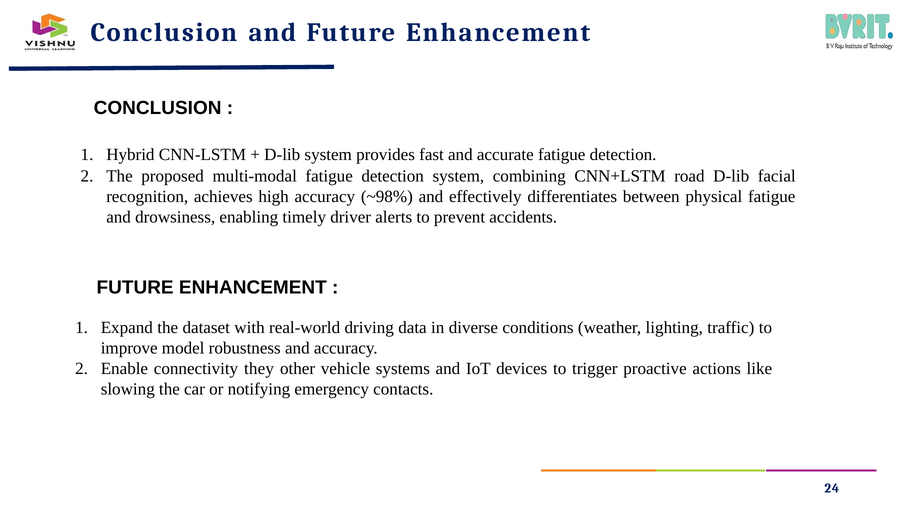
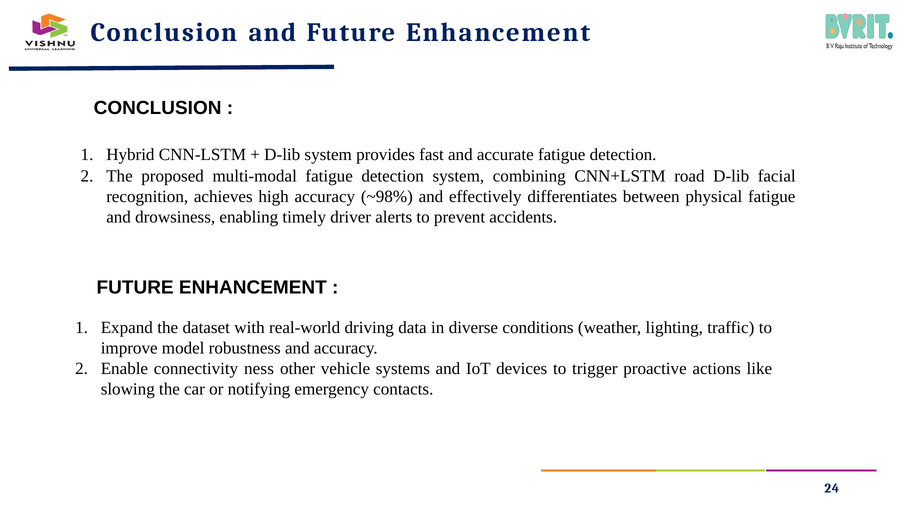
they: they -> ness (259, 369)
